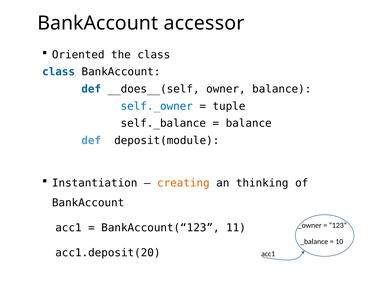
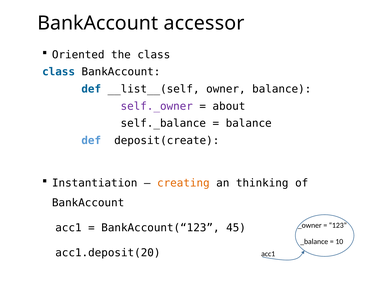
__does__(self: __does__(self -> __list__(self (154, 89)
self._owner colour: blue -> purple (157, 106)
tuple: tuple -> about (229, 106)
deposit(module: deposit(module -> deposit(create (167, 141)
11: 11 -> 45 (236, 228)
